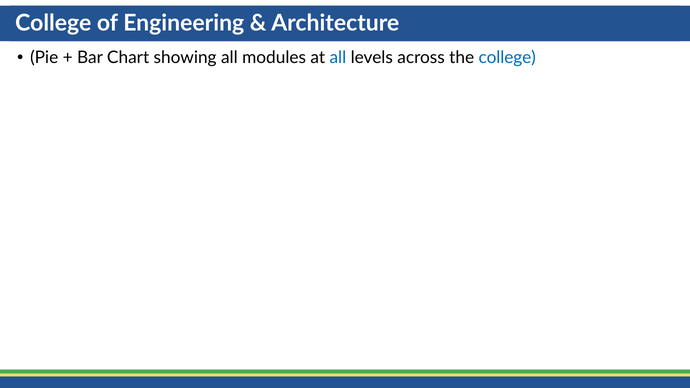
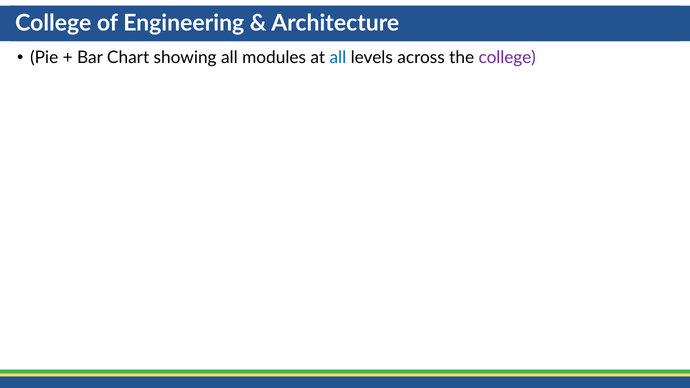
college colour: blue -> purple (507, 58)
